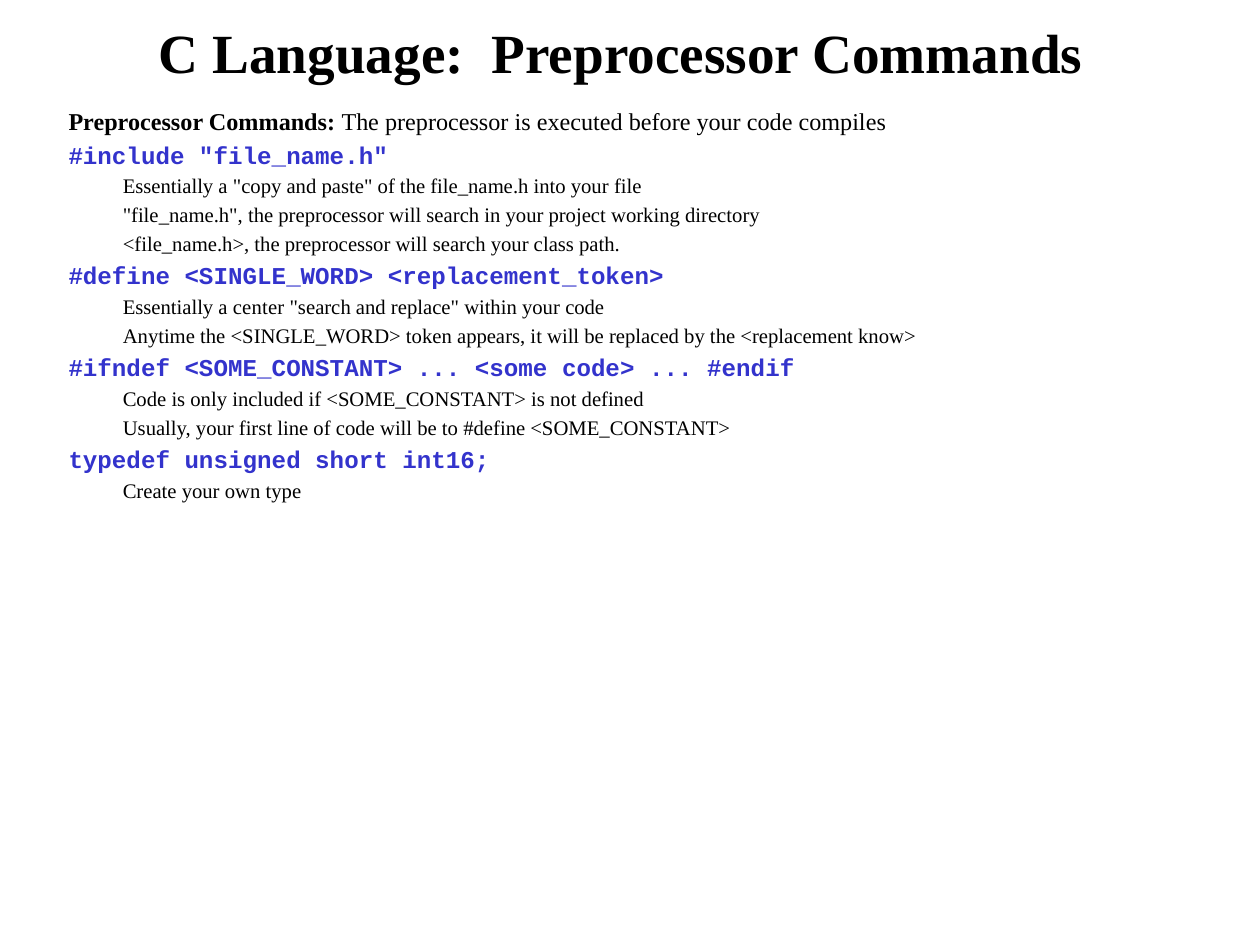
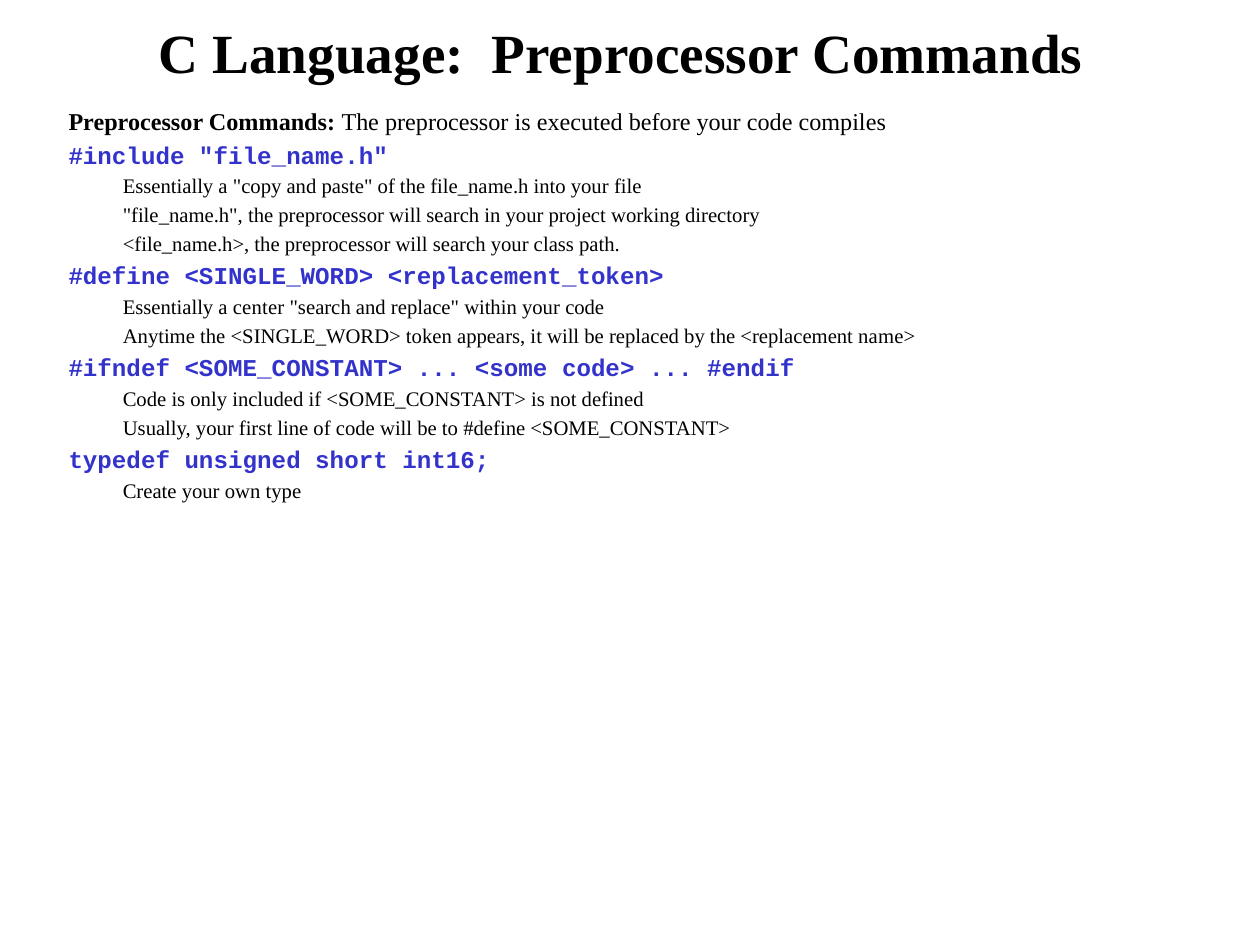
know>: know> -> name> (887, 337)
